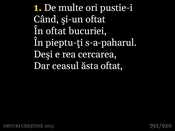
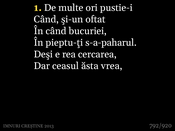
În oftat: oftat -> când (56, 31)
ăsta oftat: oftat -> vrea (112, 66)
